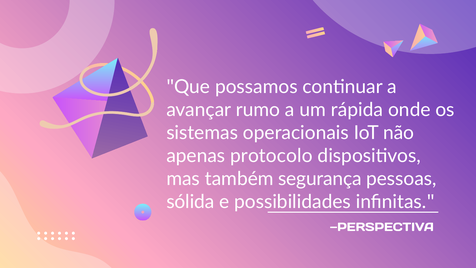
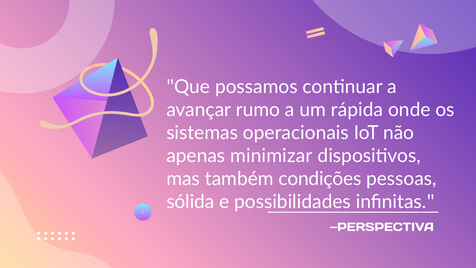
protocolo: protocolo -> minimizar (271, 156)
segurança: segurança -> condições (320, 179)
